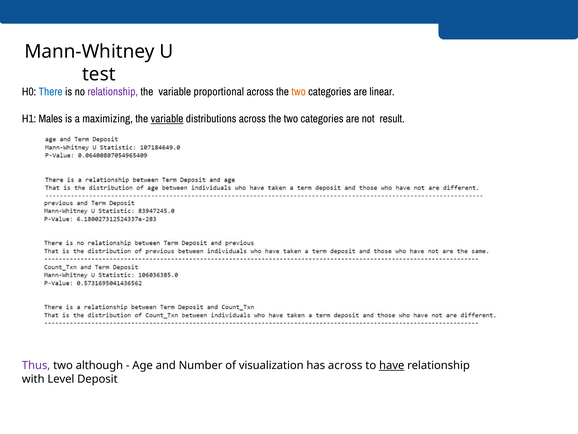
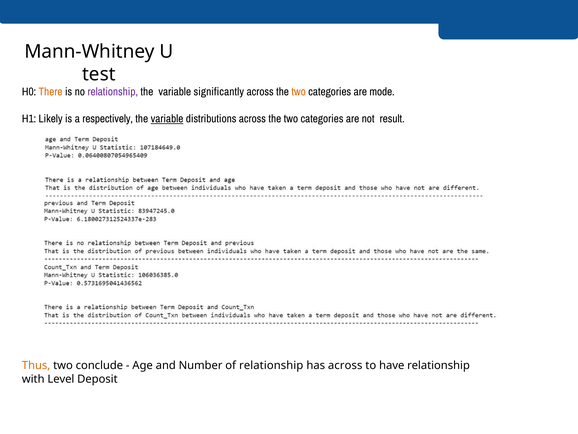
There colour: blue -> orange (51, 92)
proportional: proportional -> significantly (219, 92)
linear: linear -> mode (382, 92)
Males: Males -> Likely (51, 119)
maximizing: maximizing -> respectively (108, 119)
Thus colour: purple -> orange (36, 365)
although: although -> conclude (99, 365)
of visualization: visualization -> relationship (271, 365)
have underline: present -> none (392, 365)
